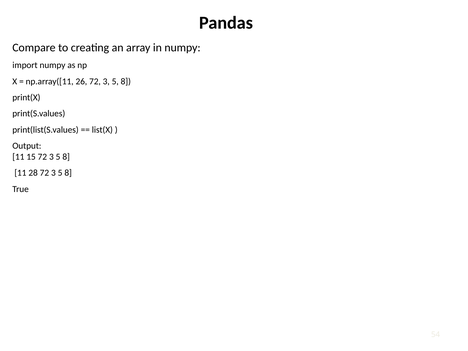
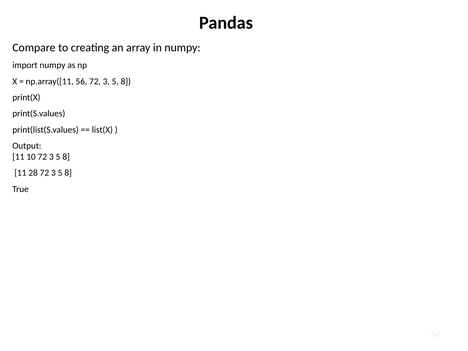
26: 26 -> 56 (81, 81)
15: 15 -> 10 (31, 157)
